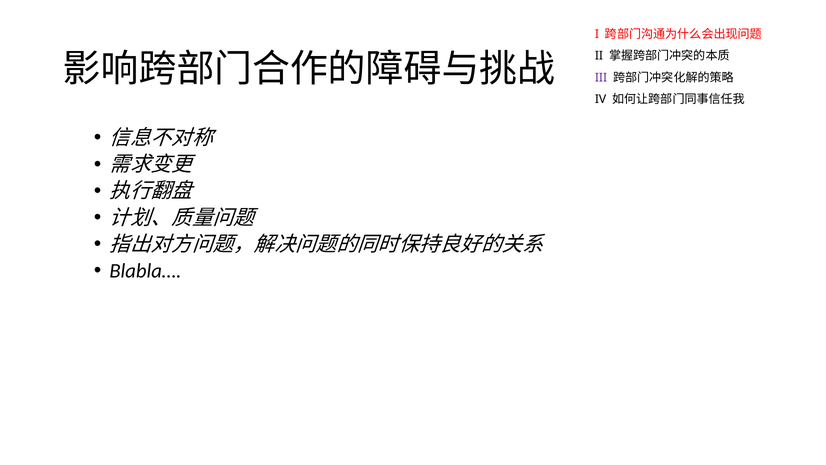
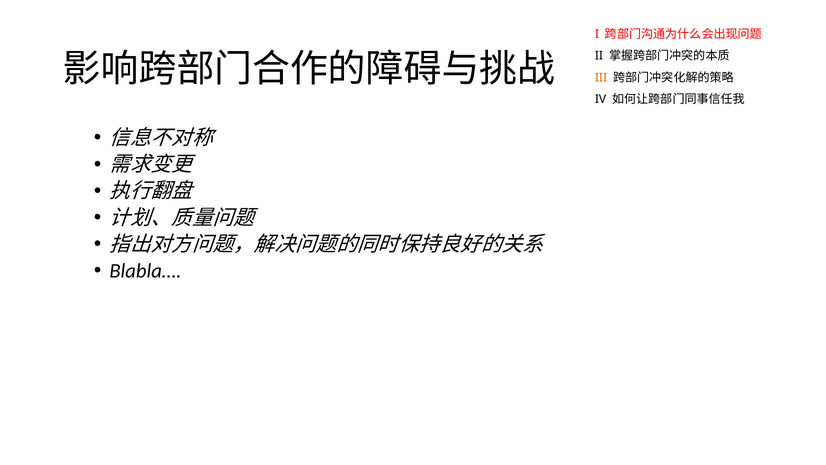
III colour: purple -> orange (601, 78)
